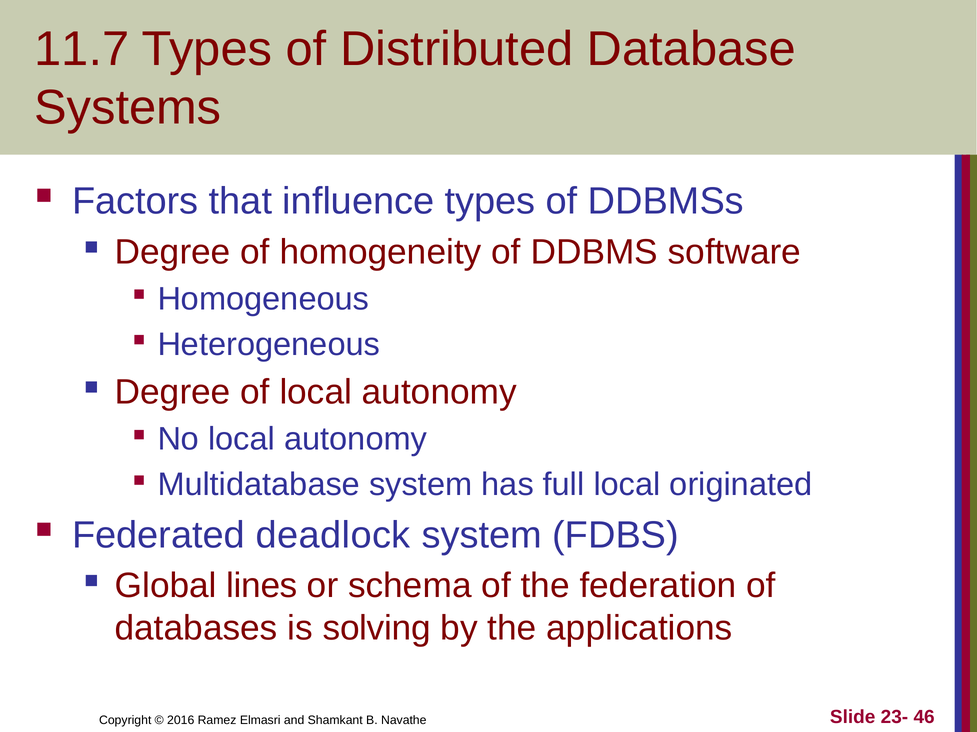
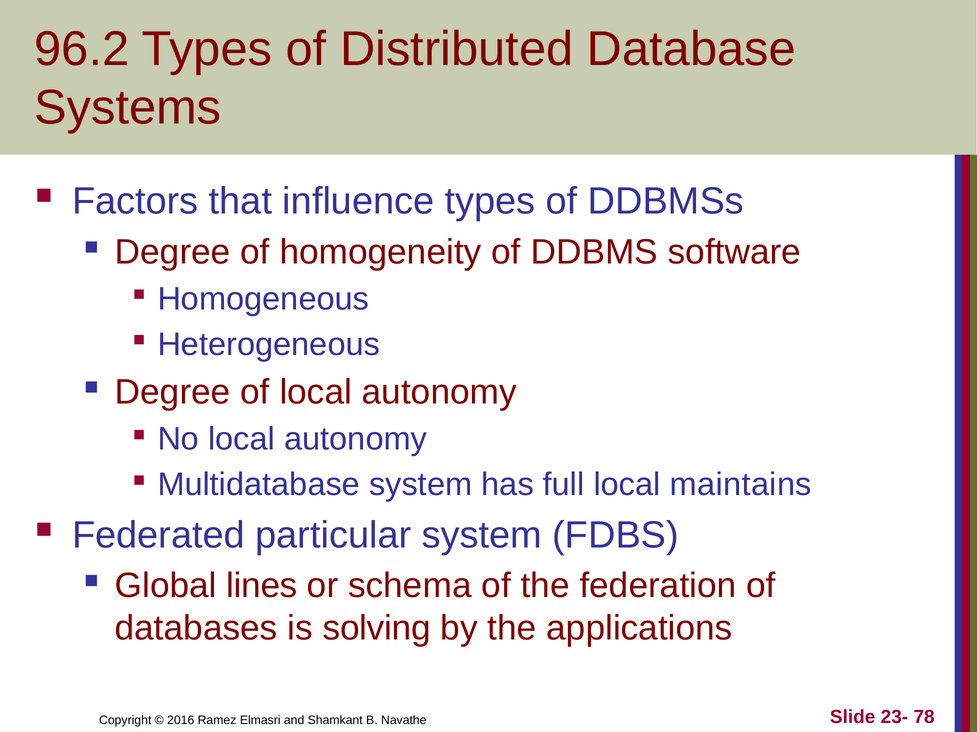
11.7: 11.7 -> 96.2 (82, 49)
originated: originated -> maintains (741, 485)
deadlock: deadlock -> particular (333, 536)
46: 46 -> 78 (924, 718)
